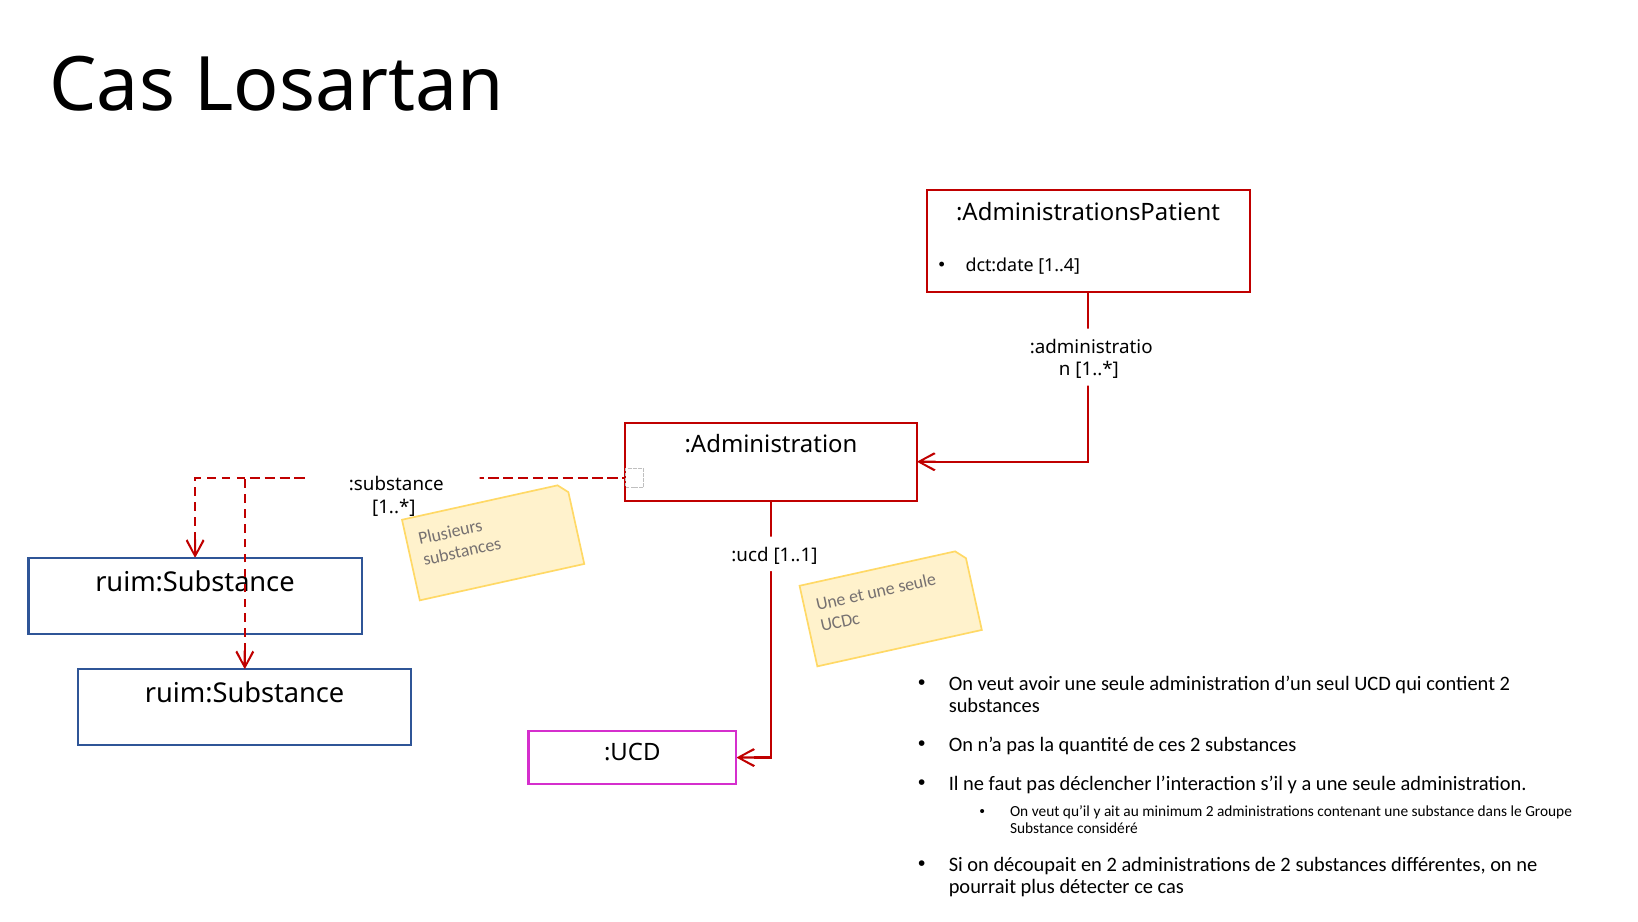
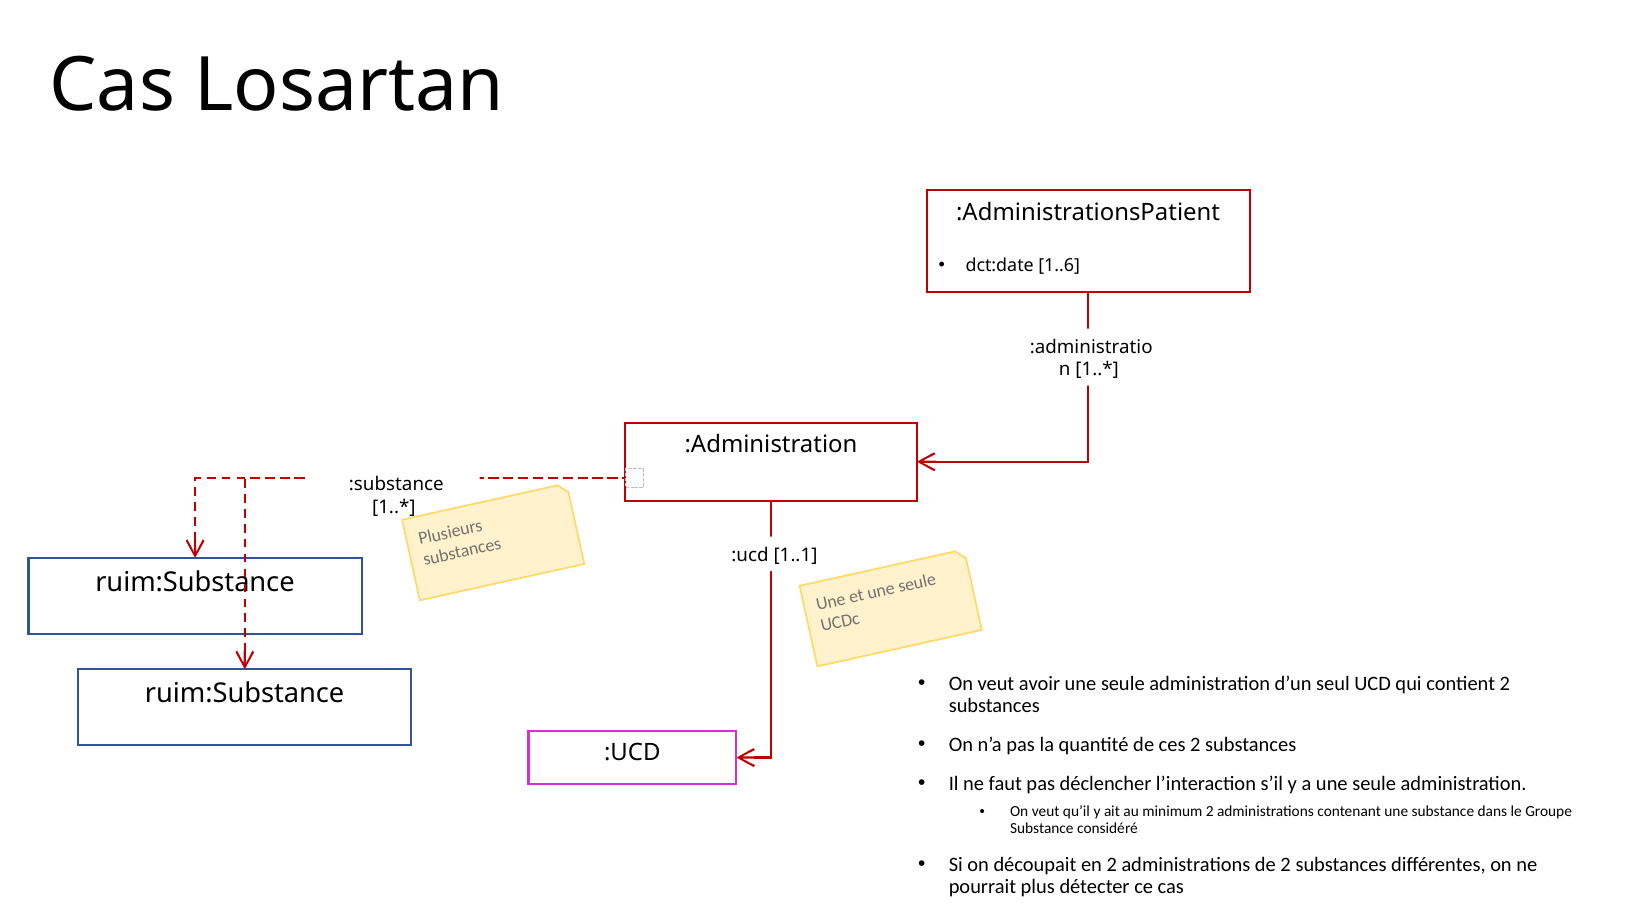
1..4: 1..4 -> 1..6 (1059, 265)
